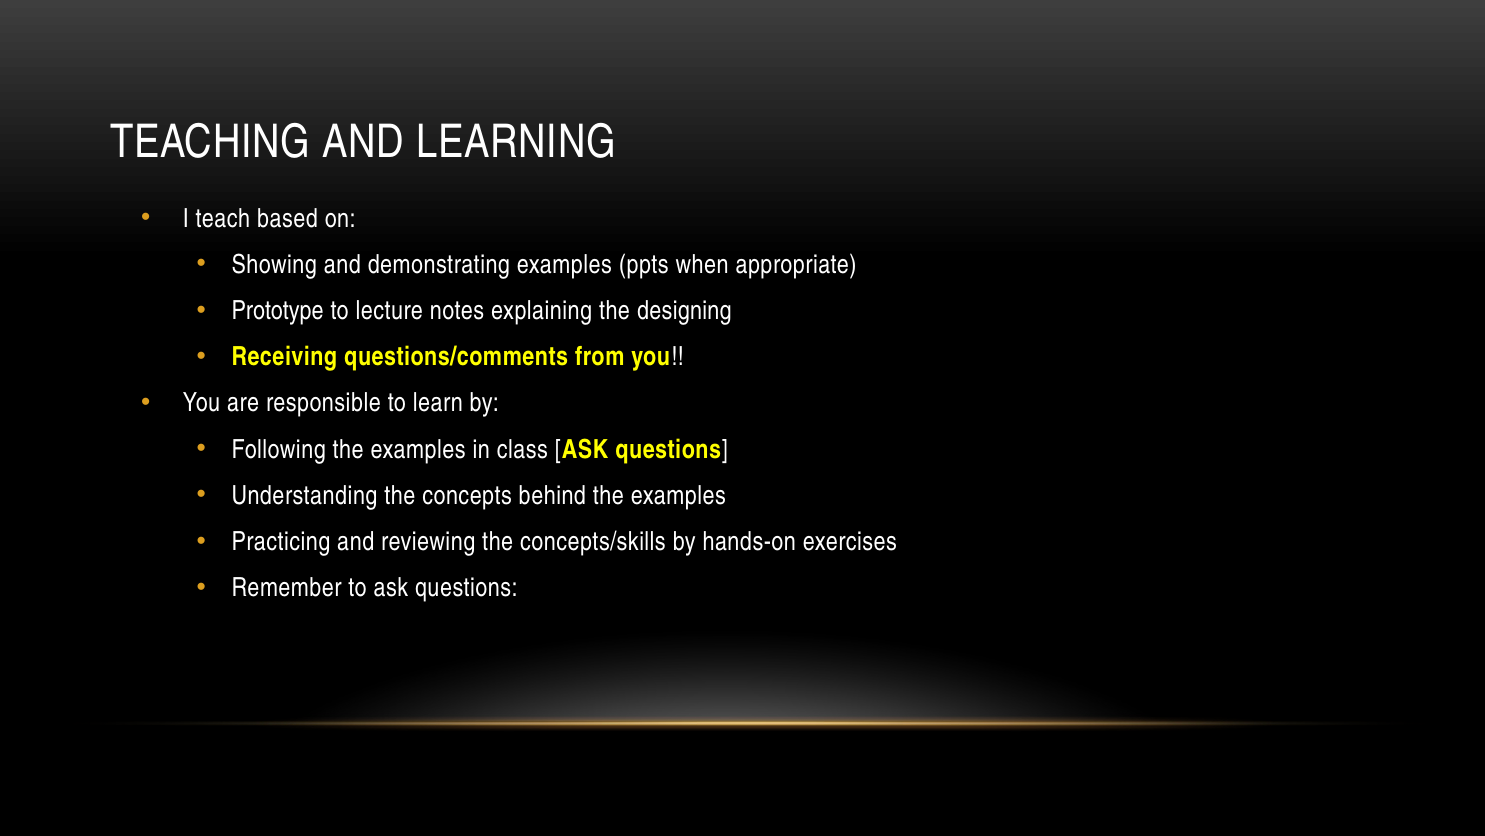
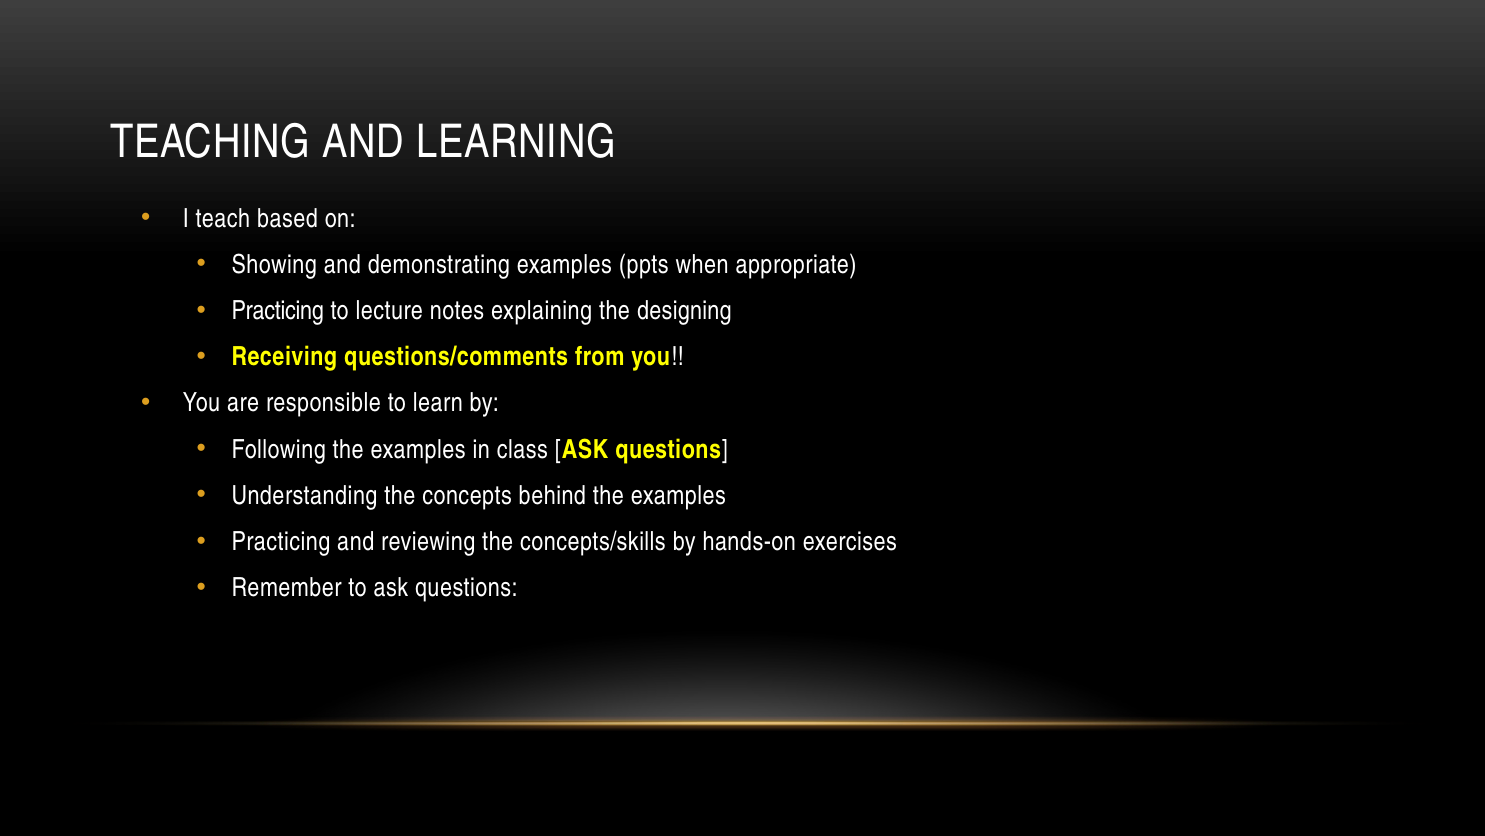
Prototype: Prototype -> Practicing (278, 310)
